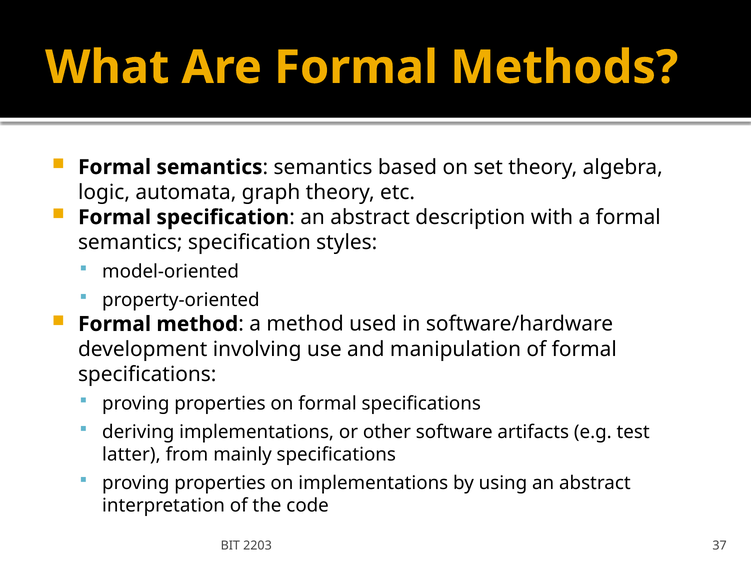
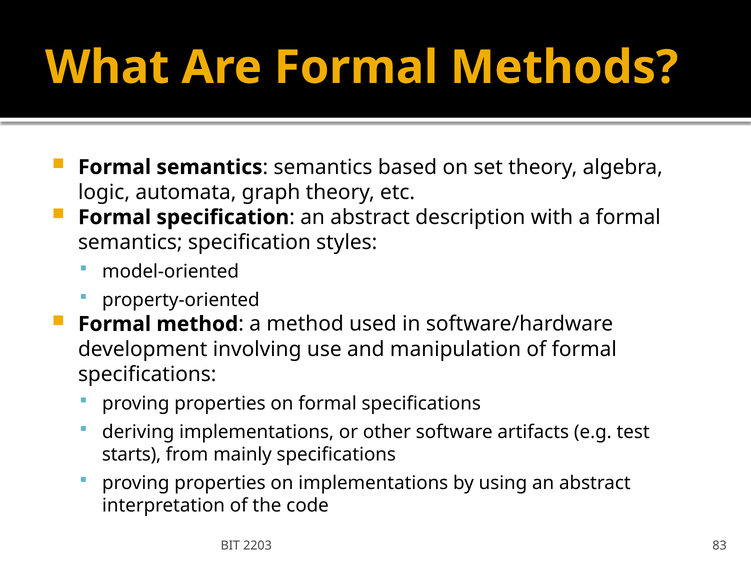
latter: latter -> starts (132, 455)
37: 37 -> 83 (720, 546)
